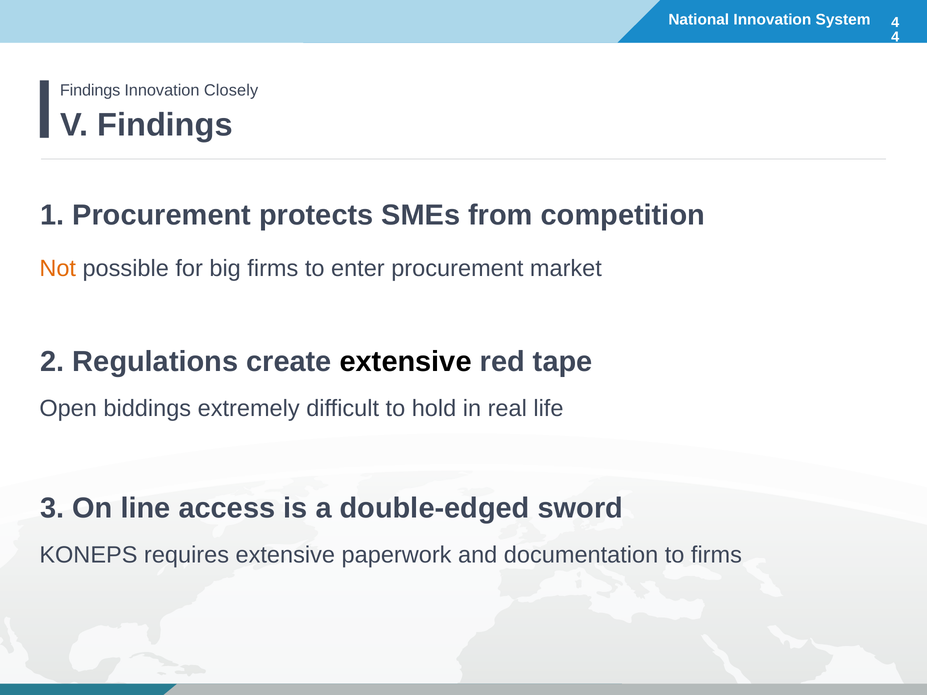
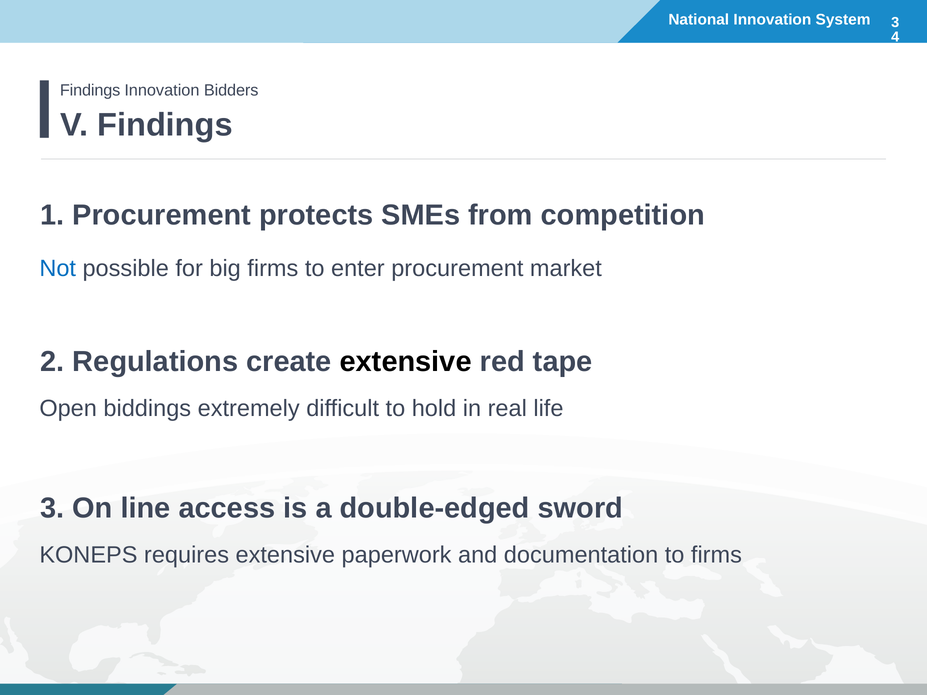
System 4: 4 -> 3 (895, 22)
Closely: Closely -> Bidders (231, 90)
Not colour: orange -> blue (58, 269)
